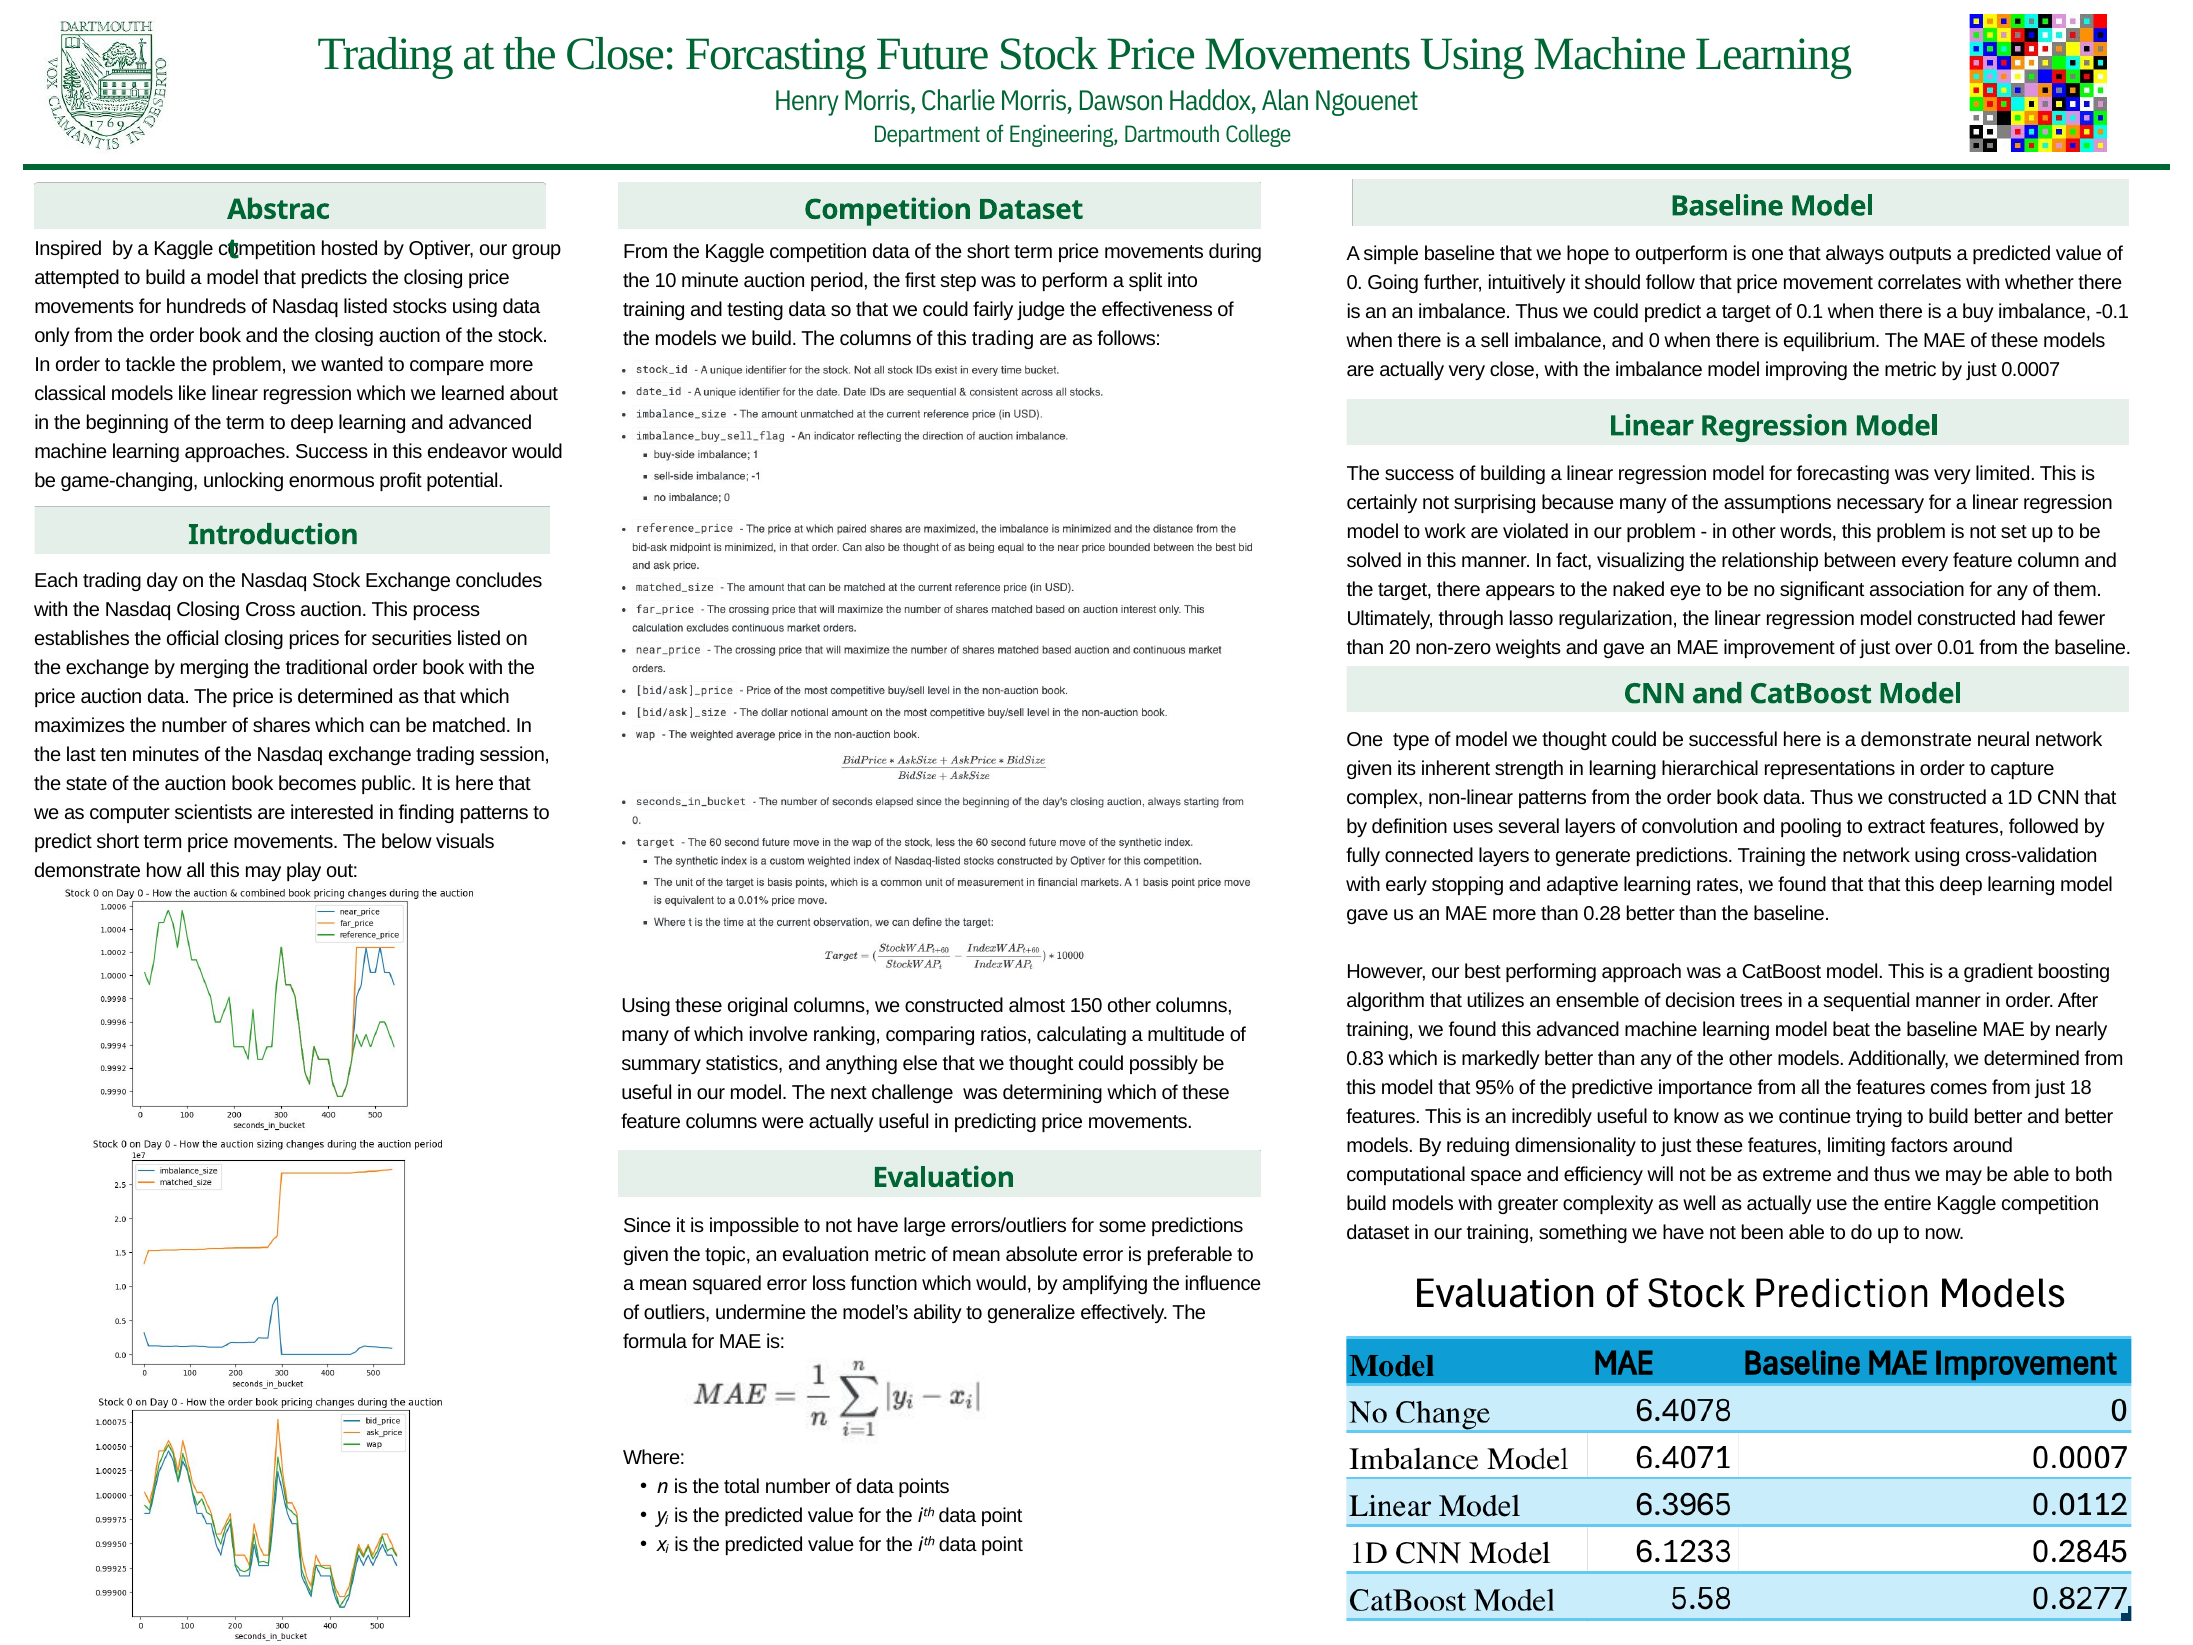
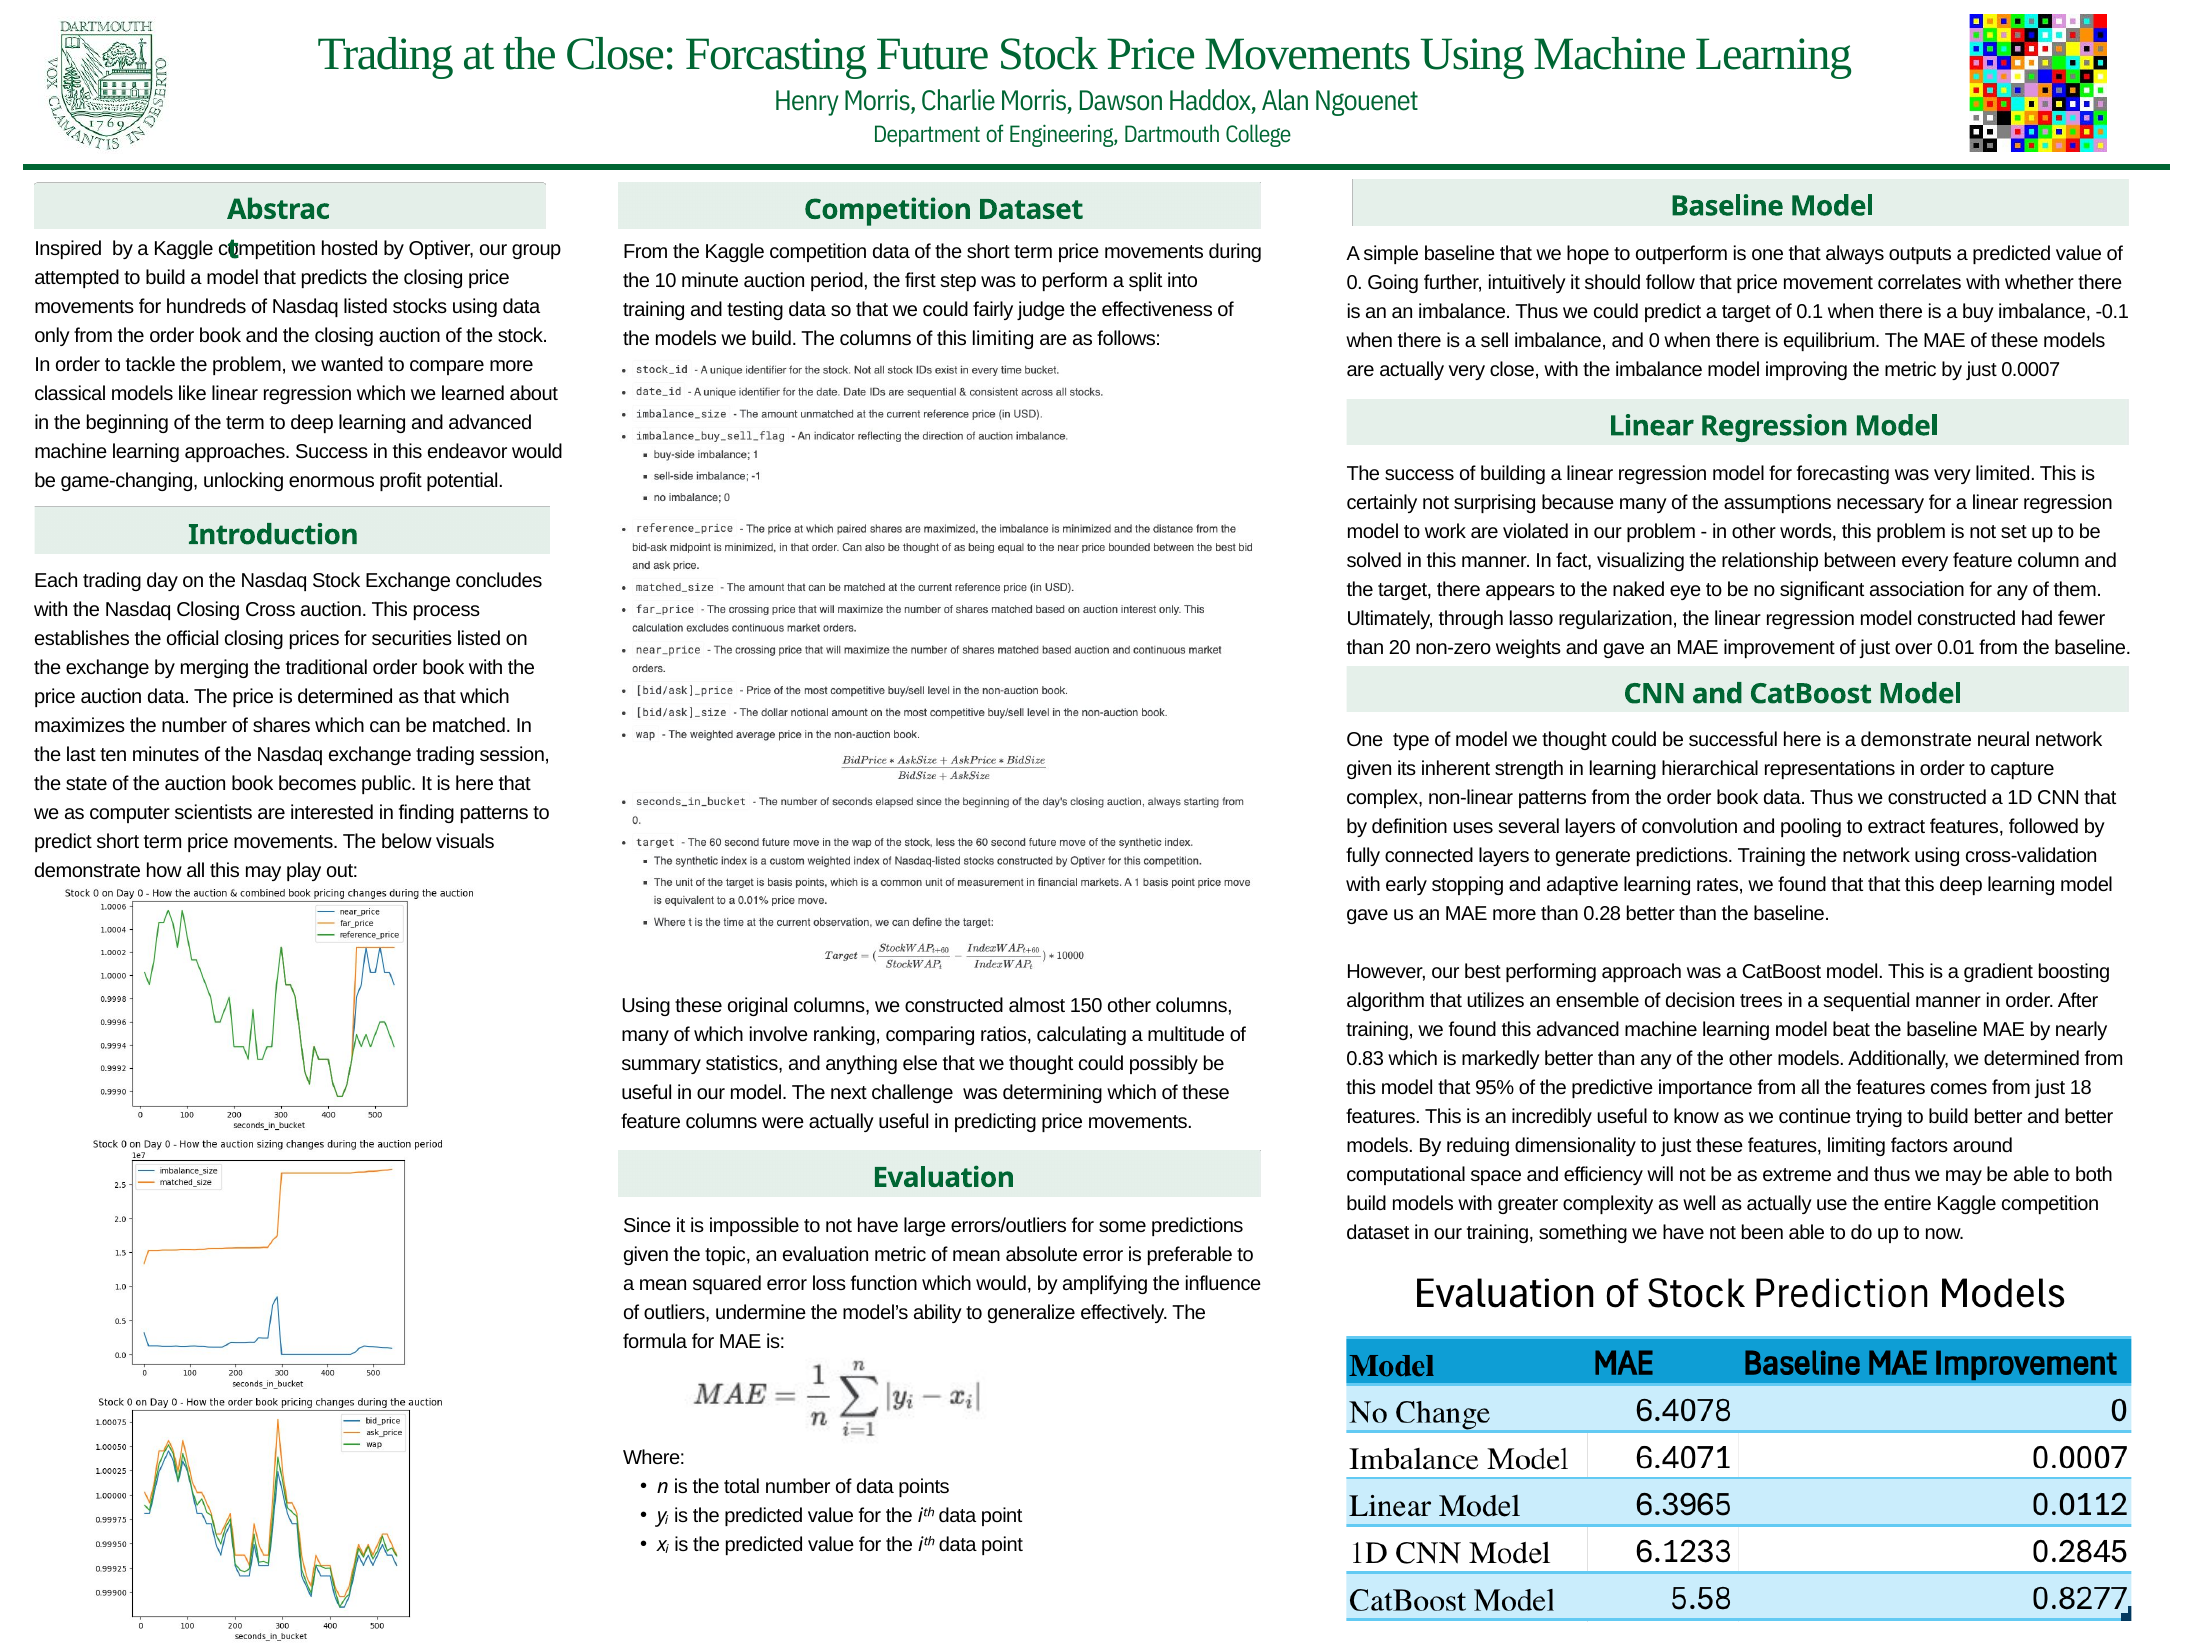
this trading: trading -> limiting (1003, 339)
